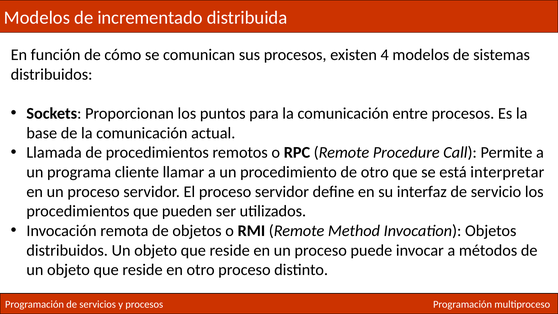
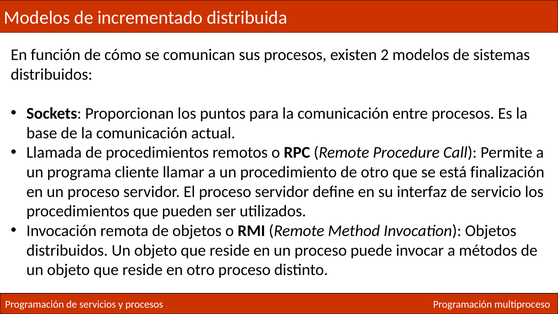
4: 4 -> 2 (385, 55)
interpretar: interpretar -> finalización (507, 172)
